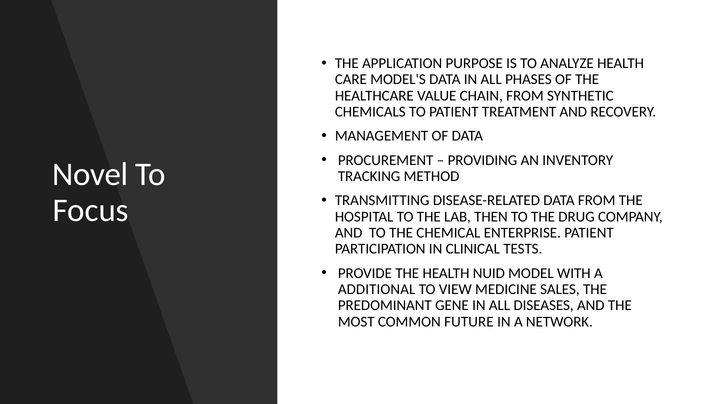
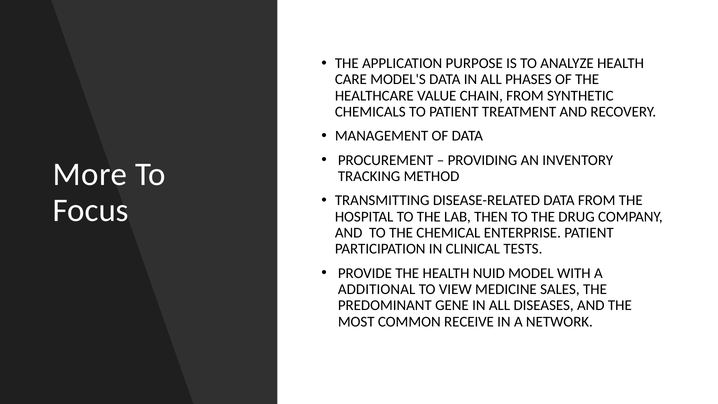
Novel: Novel -> More (90, 175)
FUTURE: FUTURE -> RECEIVE (469, 322)
